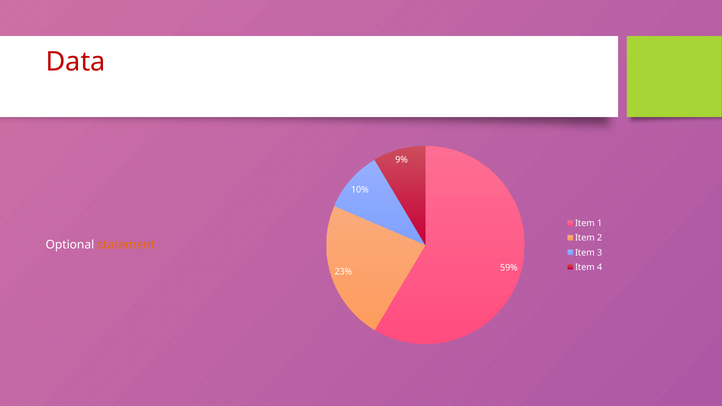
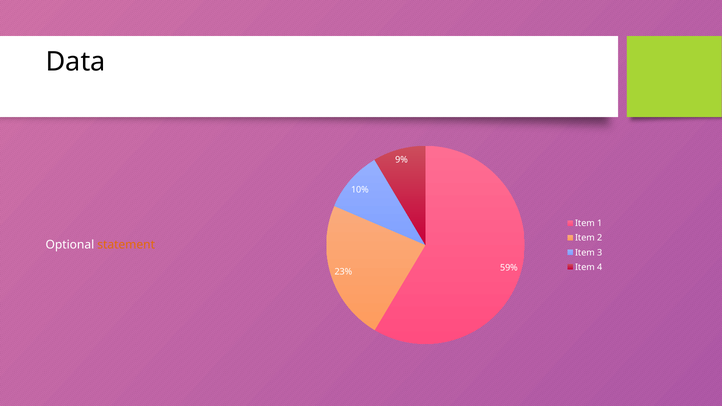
Data colour: red -> black (76, 62)
